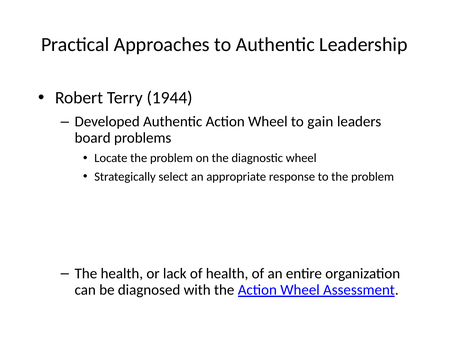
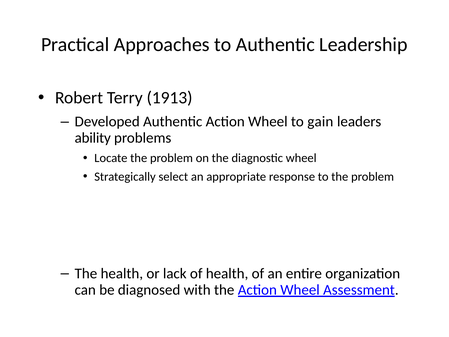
1944: 1944 -> 1913 (170, 98)
board: board -> ability (93, 138)
